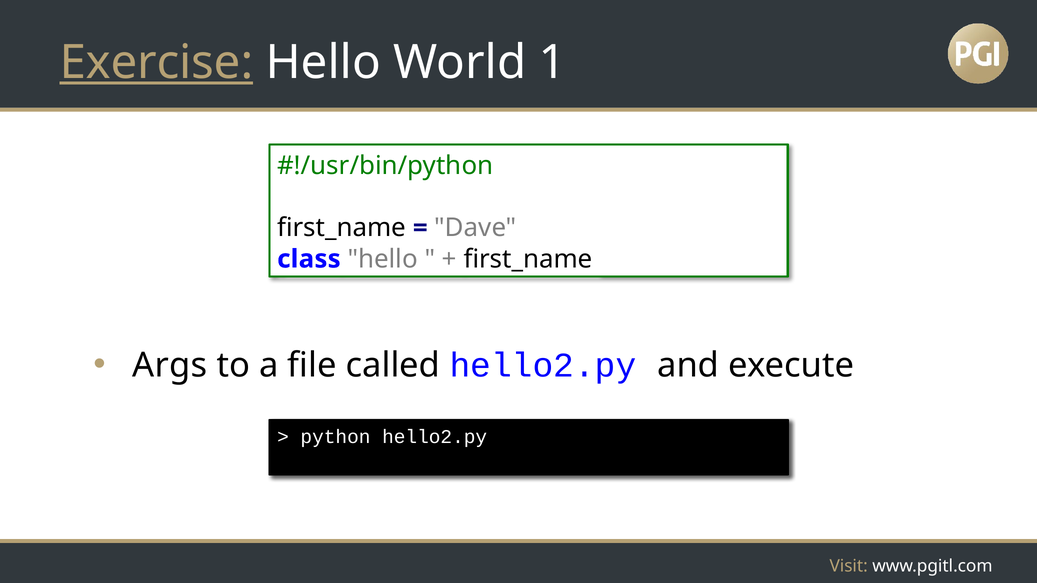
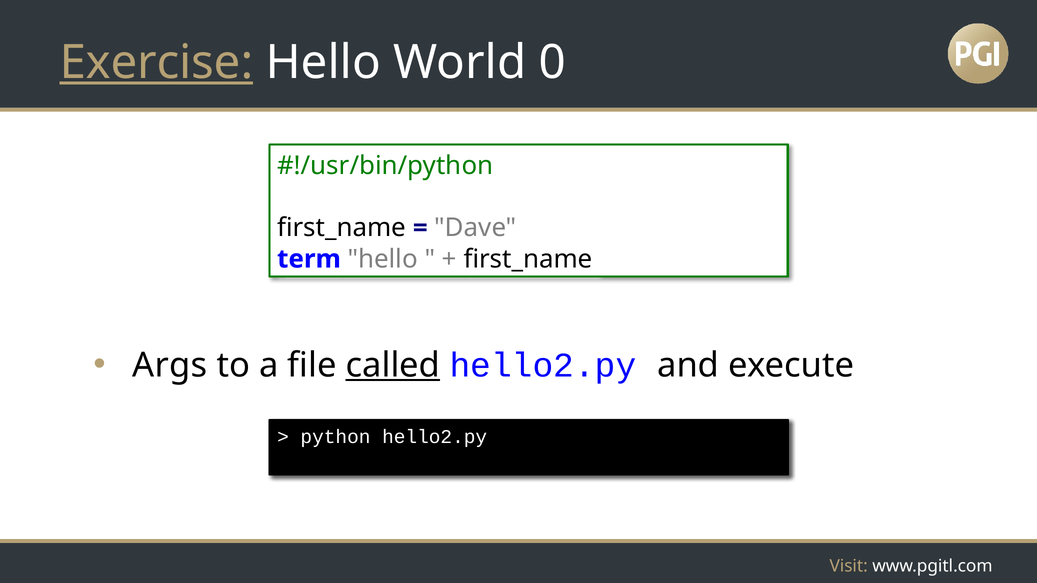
1: 1 -> 0 (552, 63)
class: class -> term (309, 259)
called underline: none -> present (393, 365)
